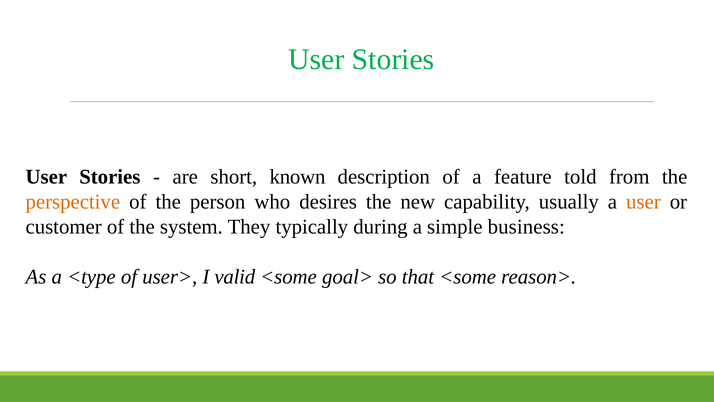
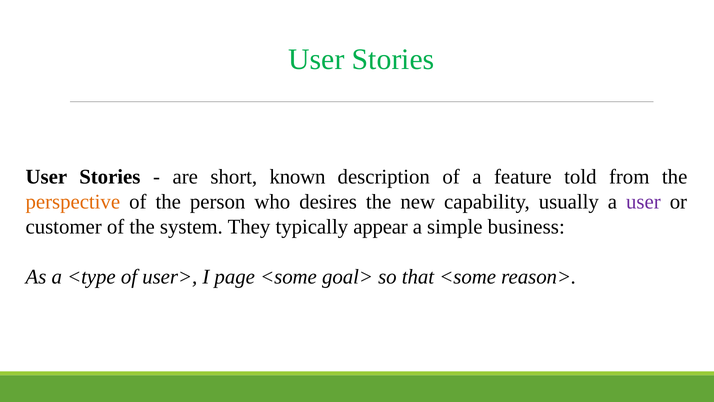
user colour: orange -> purple (643, 202)
during: during -> appear (381, 227)
valid: valid -> page (235, 277)
